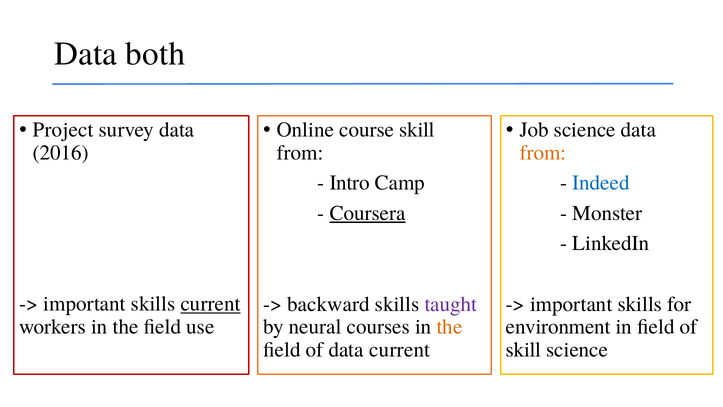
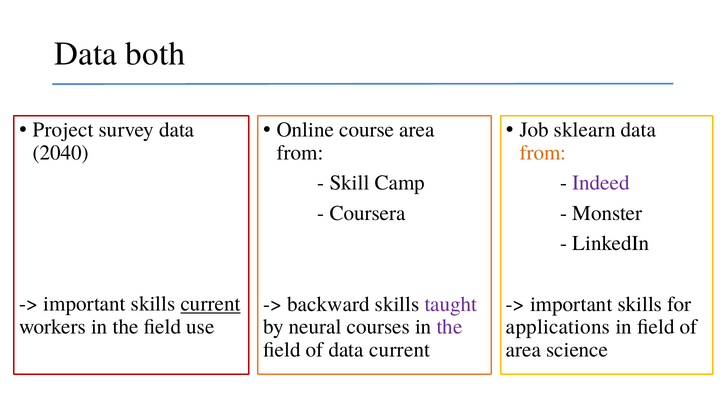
course skill: skill -> area (417, 130)
Job science: science -> sklearn (585, 130)
2016: 2016 -> 2040 (61, 152)
Intro: Intro -> Skill (350, 183)
Indeed colour: blue -> purple (601, 183)
Coursera underline: present -> none (368, 213)
the colour: orange -> purple (450, 327)
environment: environment -> applications (558, 327)
skill: skill -> area (523, 349)
